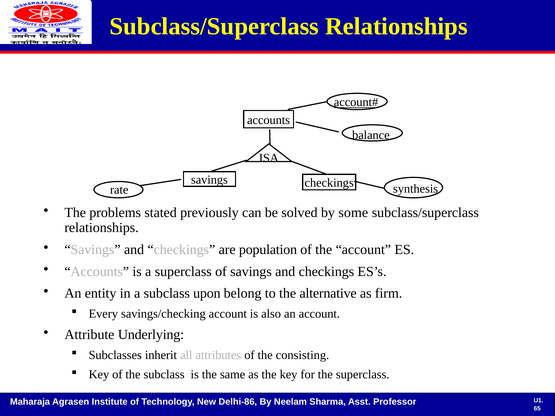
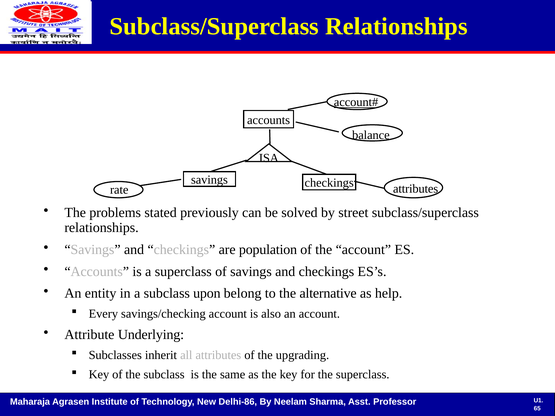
rate synthesis: synthesis -> attributes (416, 189)
some: some -> street (353, 213)
firm: firm -> help (389, 294)
consisting: consisting -> upgrading (302, 355)
